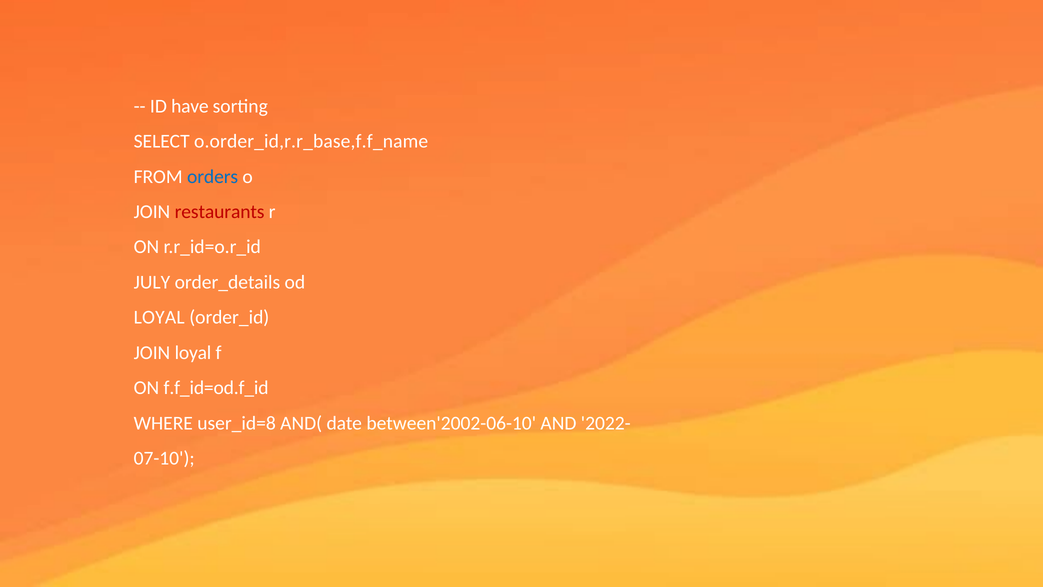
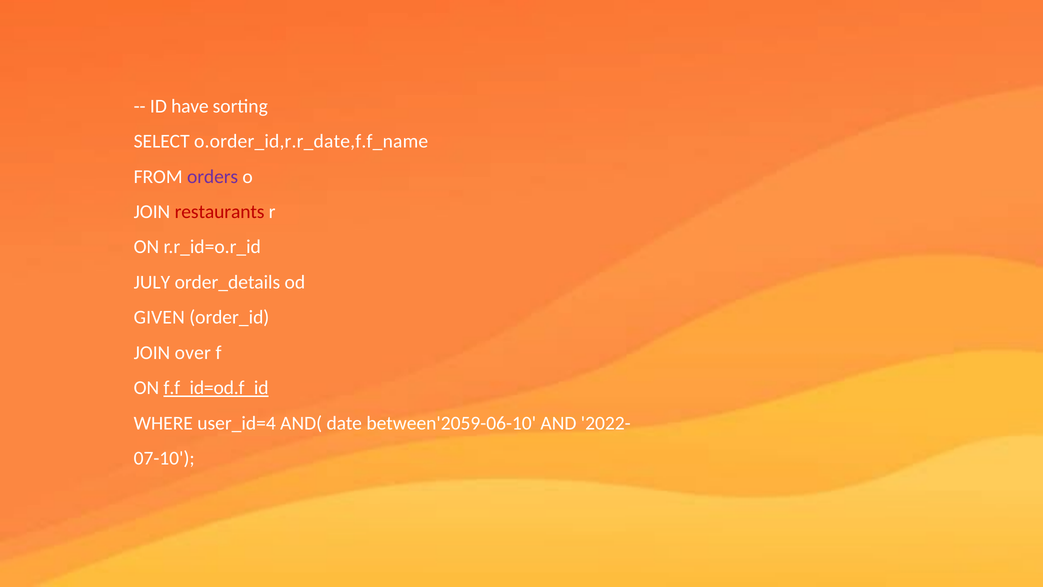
o.order_id,r.r_base,f.f_name: o.order_id,r.r_base,f.f_name -> o.order_id,r.r_date,f.f_name (311, 141)
orders colour: blue -> purple (213, 176)
LOYAL: LOYAL -> GIVEN (159, 317)
JOIN loyal: loyal -> over (193, 352)
f.f_id=od.f_id underline: none -> present (216, 388)
user_id=8: user_id=8 -> user_id=4 (237, 423)
between'2002-06-10: between'2002-06-10 -> between'2059-06-10 (451, 423)
